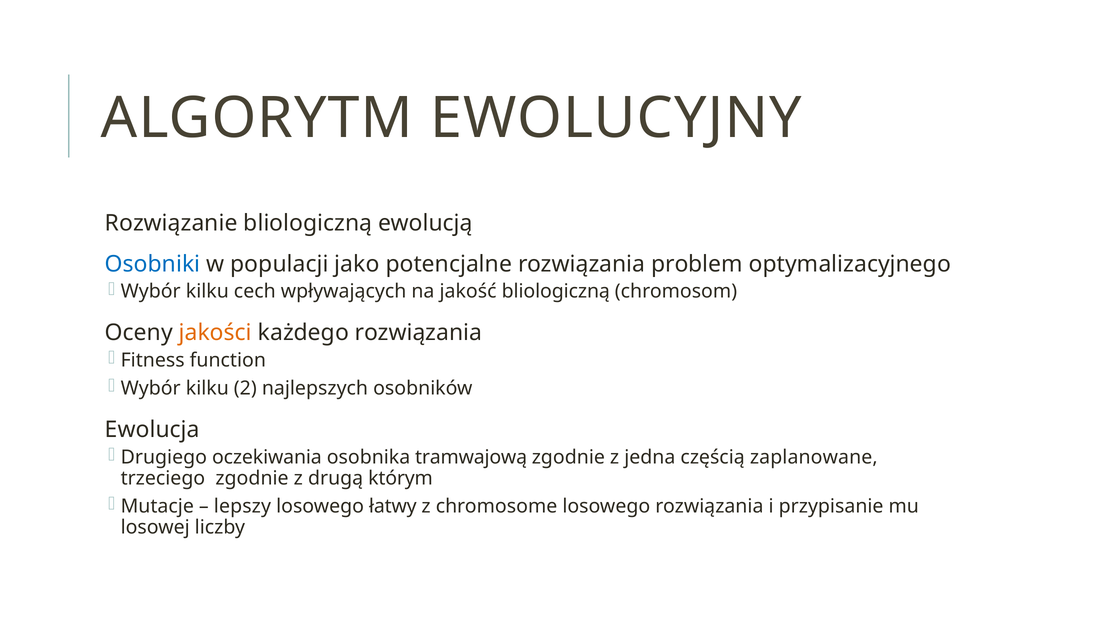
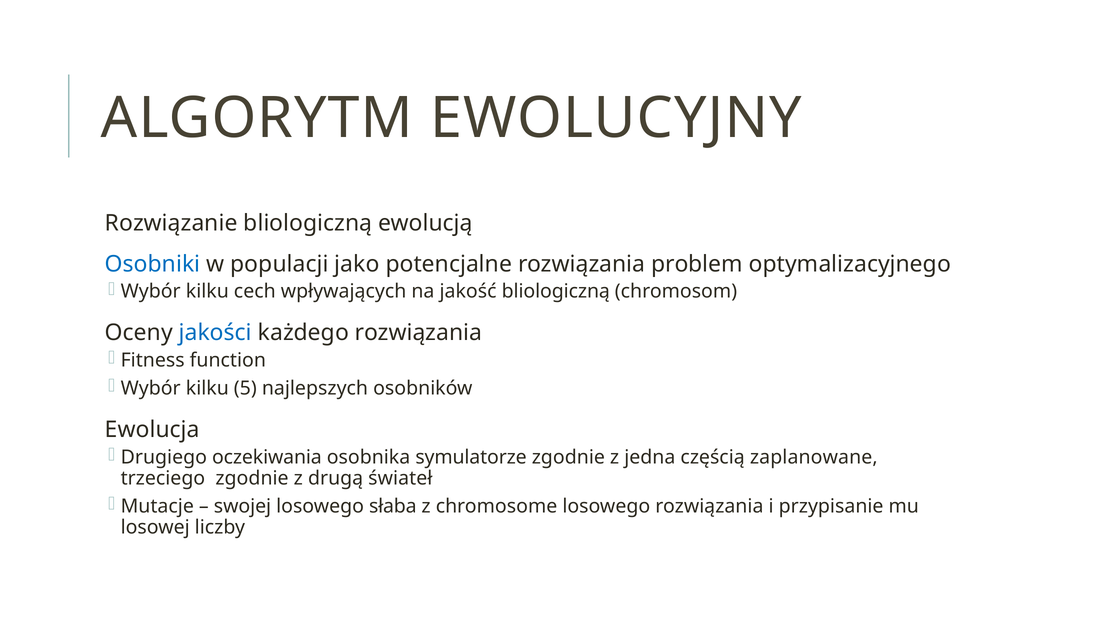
jakości colour: orange -> blue (215, 333)
2: 2 -> 5 (245, 388)
tramwajową: tramwajową -> symulatorze (471, 457)
którym: którym -> świateł (400, 478)
lepszy: lepszy -> swojej (242, 506)
łatwy: łatwy -> słaba (393, 506)
